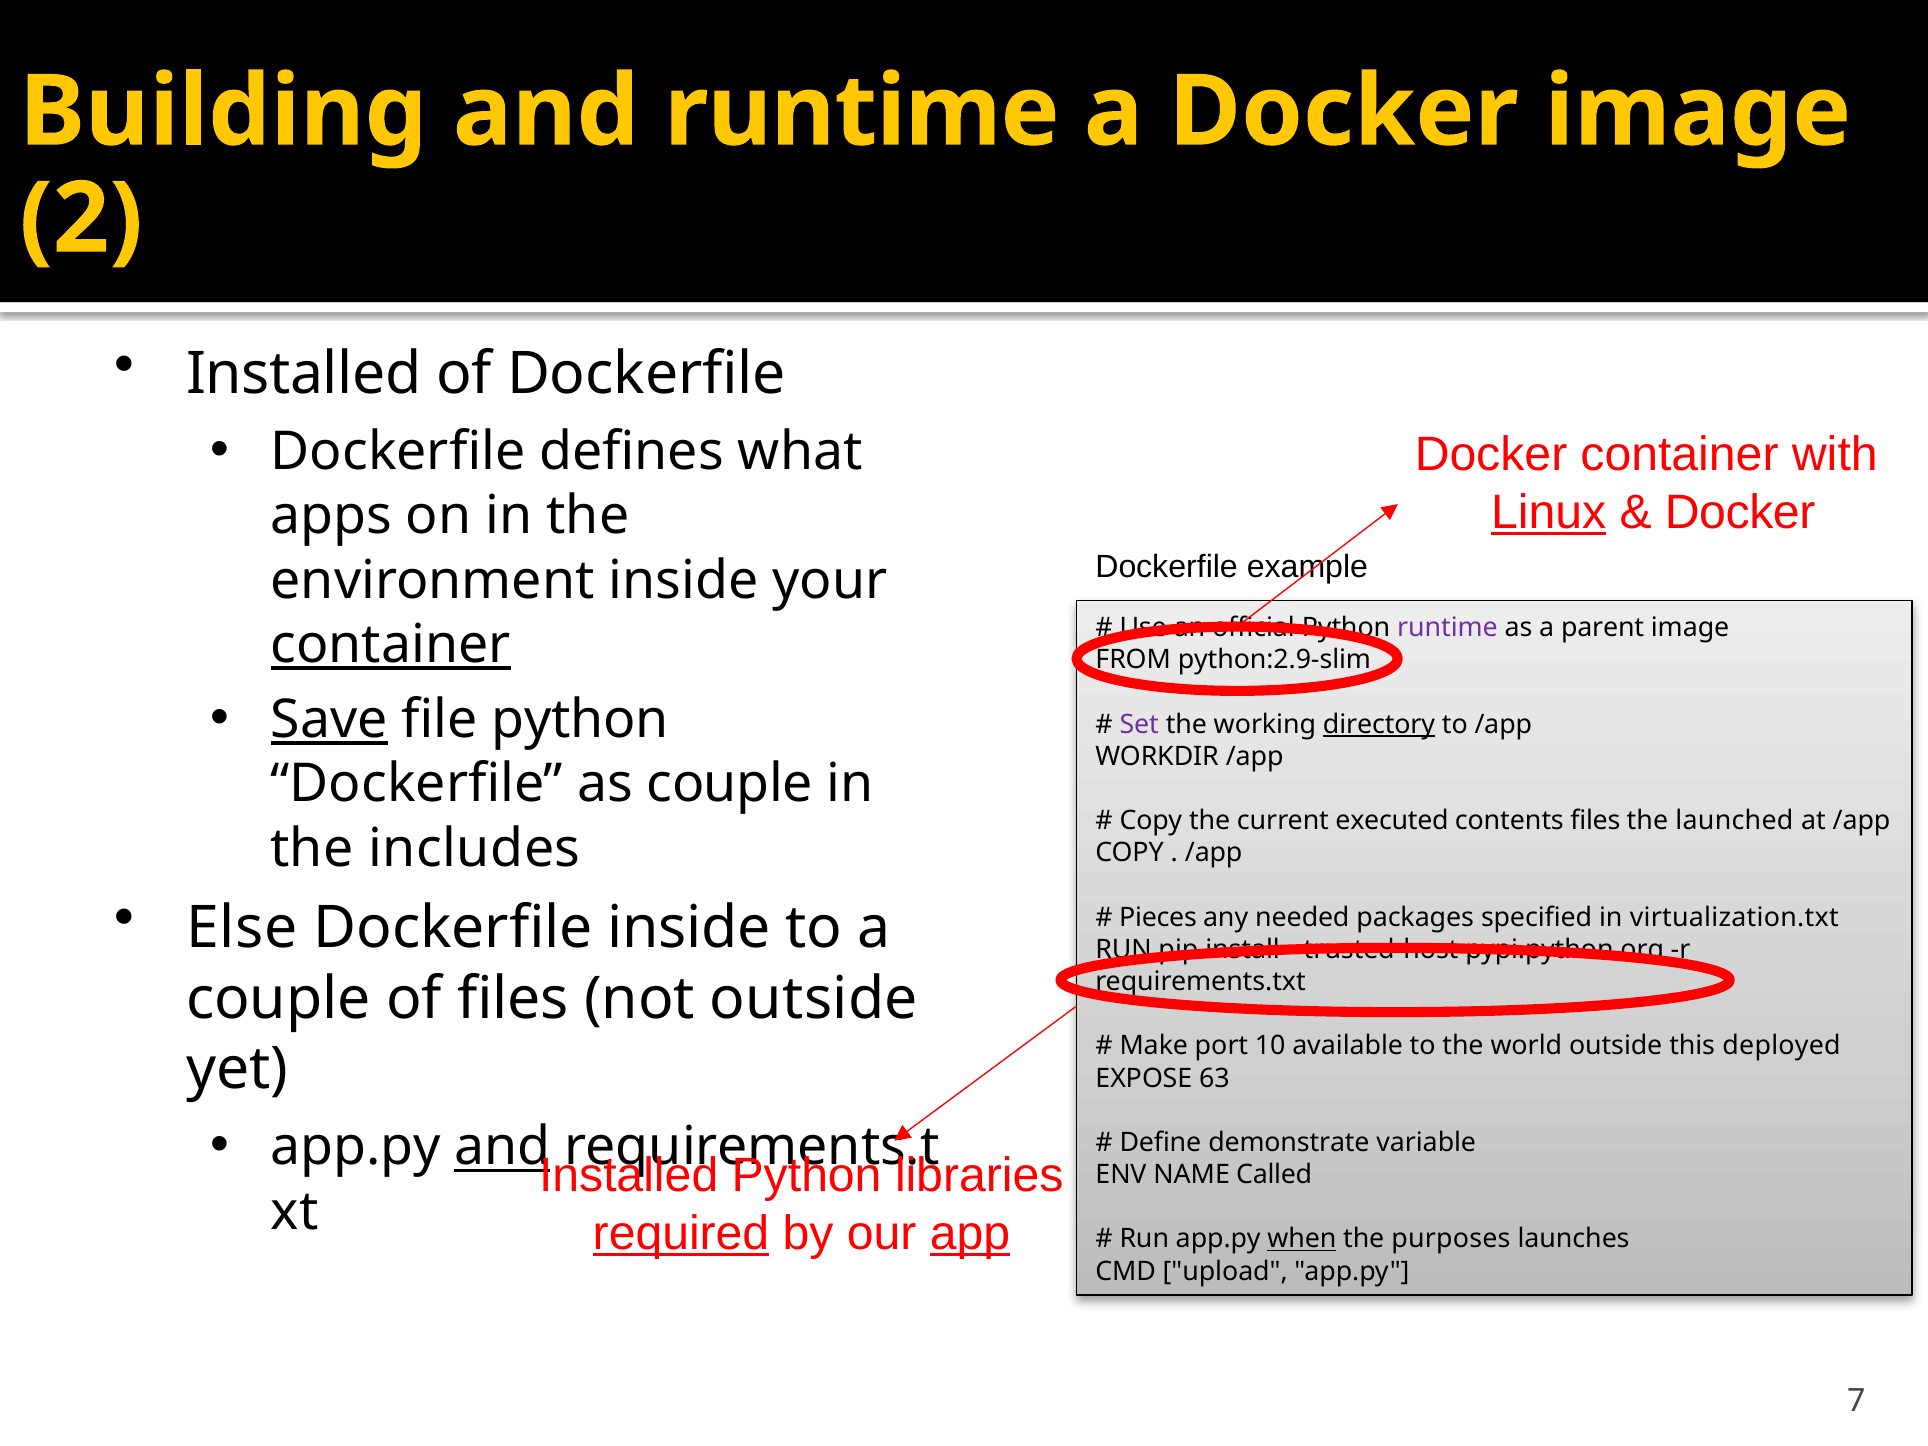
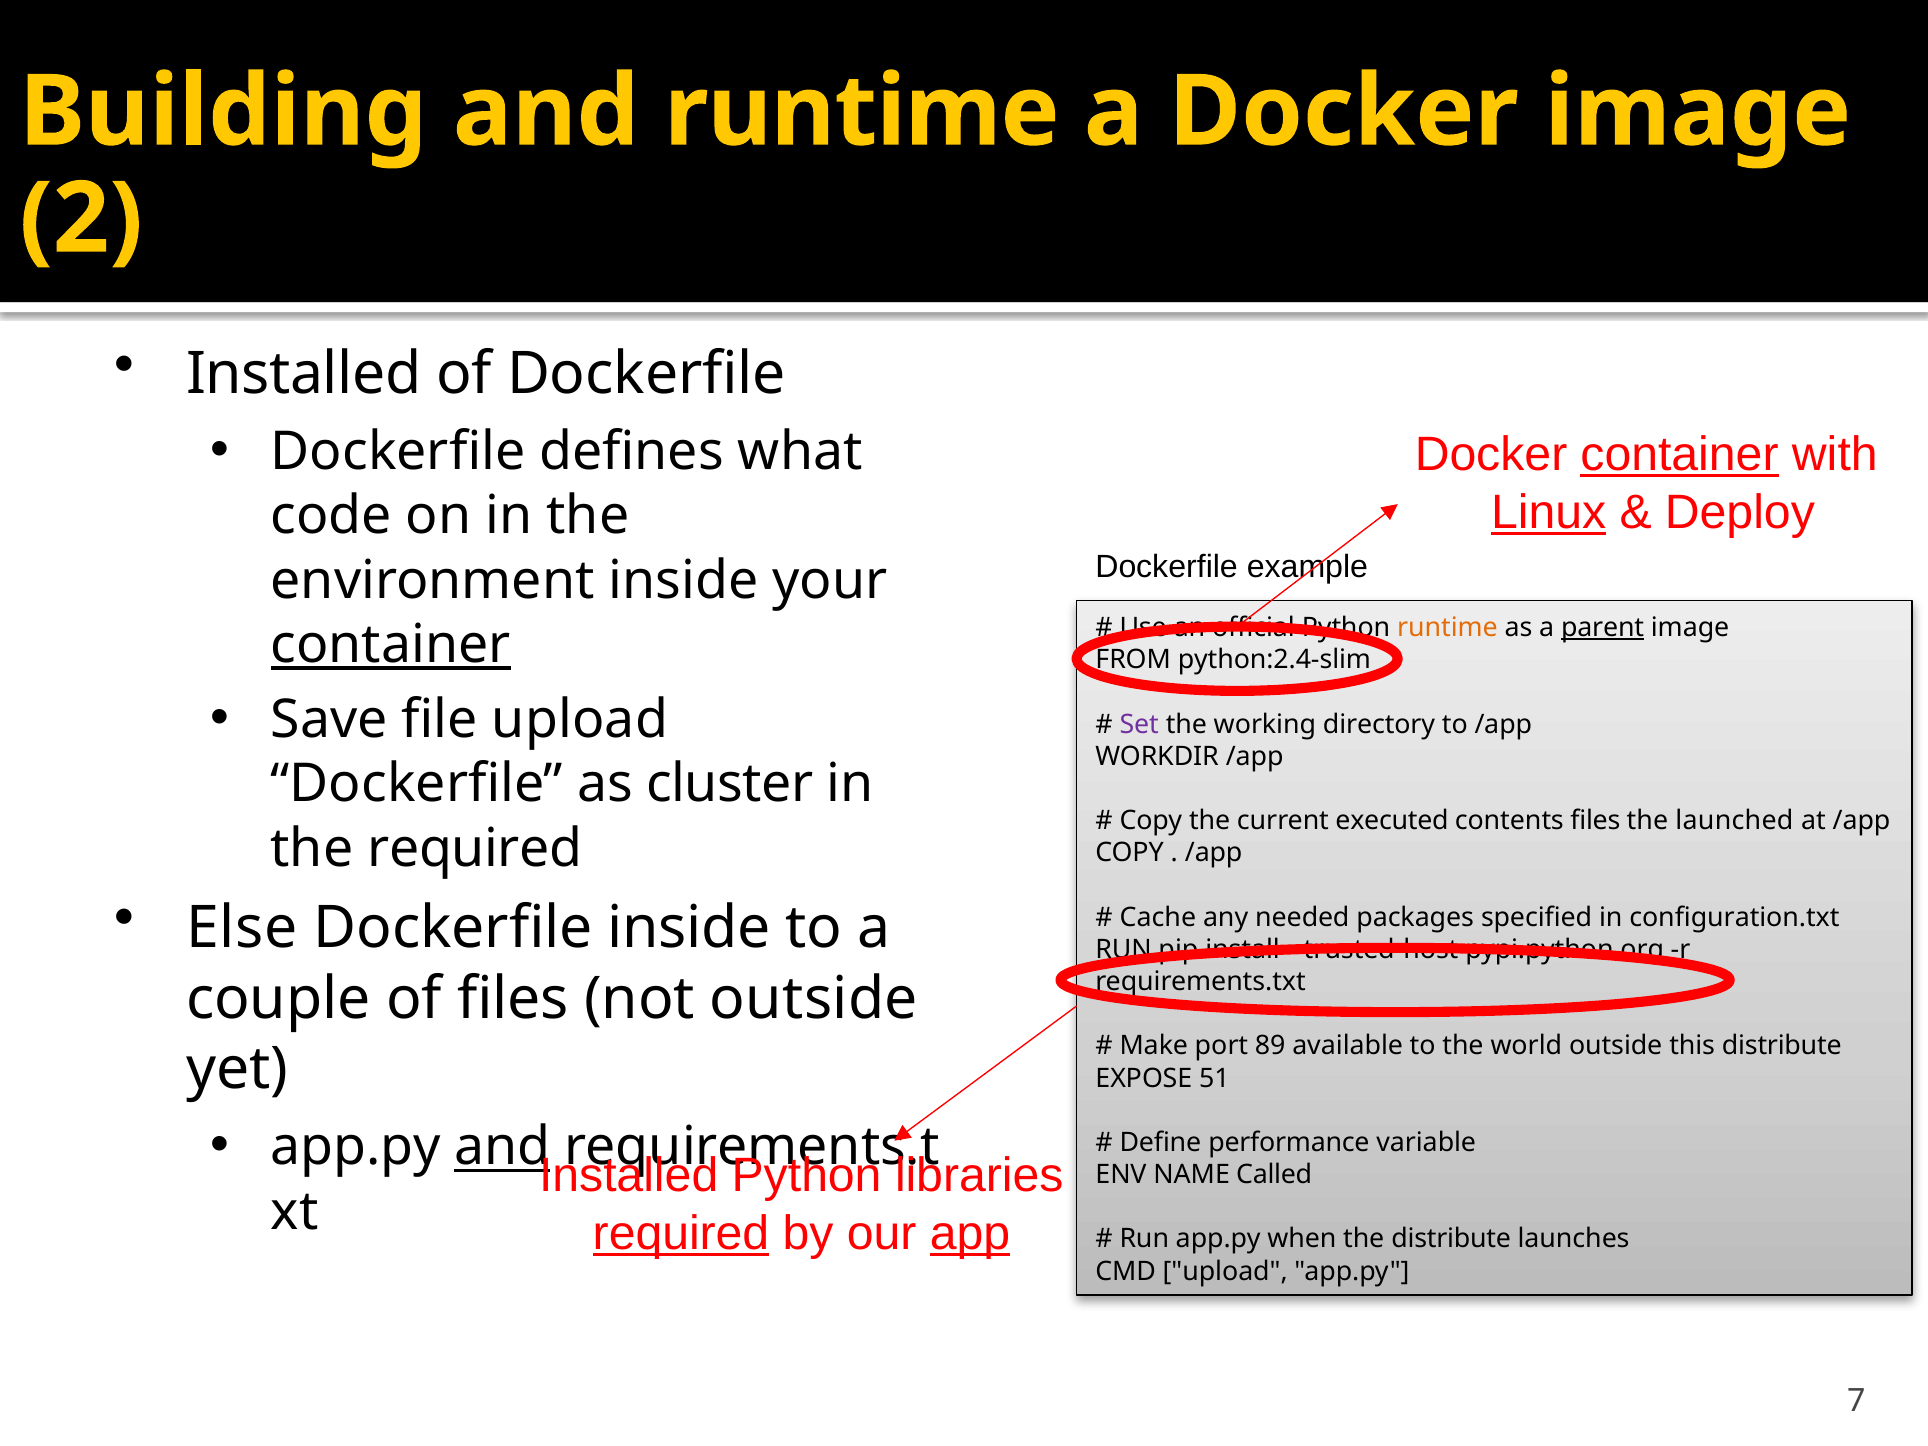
container underline: none -> present (1679, 455)
Docker: Docker -> Deploy (1740, 513)
apps: apps -> code (331, 516)
runtime colour: purple -> orange (1447, 628)
parent underline: none -> present (1603, 628)
python:2.9-slim: python:2.9-slim -> python:2.4-slim (1274, 660)
Save underline: present -> none (329, 720)
file python: python -> upload (580, 720)
directory underline: present -> none (1379, 724)
as couple: couple -> cluster (730, 784)
the includes: includes -> required (475, 848)
Pieces: Pieces -> Cache (1158, 917)
virtualization.txt: virtualization.txt -> configuration.txt (1734, 917)
10: 10 -> 89 (1270, 1046)
this deployed: deployed -> distribute (1782, 1046)
63: 63 -> 51 (1214, 1078)
demonstrate: demonstrate -> performance (1289, 1143)
when underline: present -> none (1302, 1239)
the purposes: purposes -> distribute (1451, 1239)
